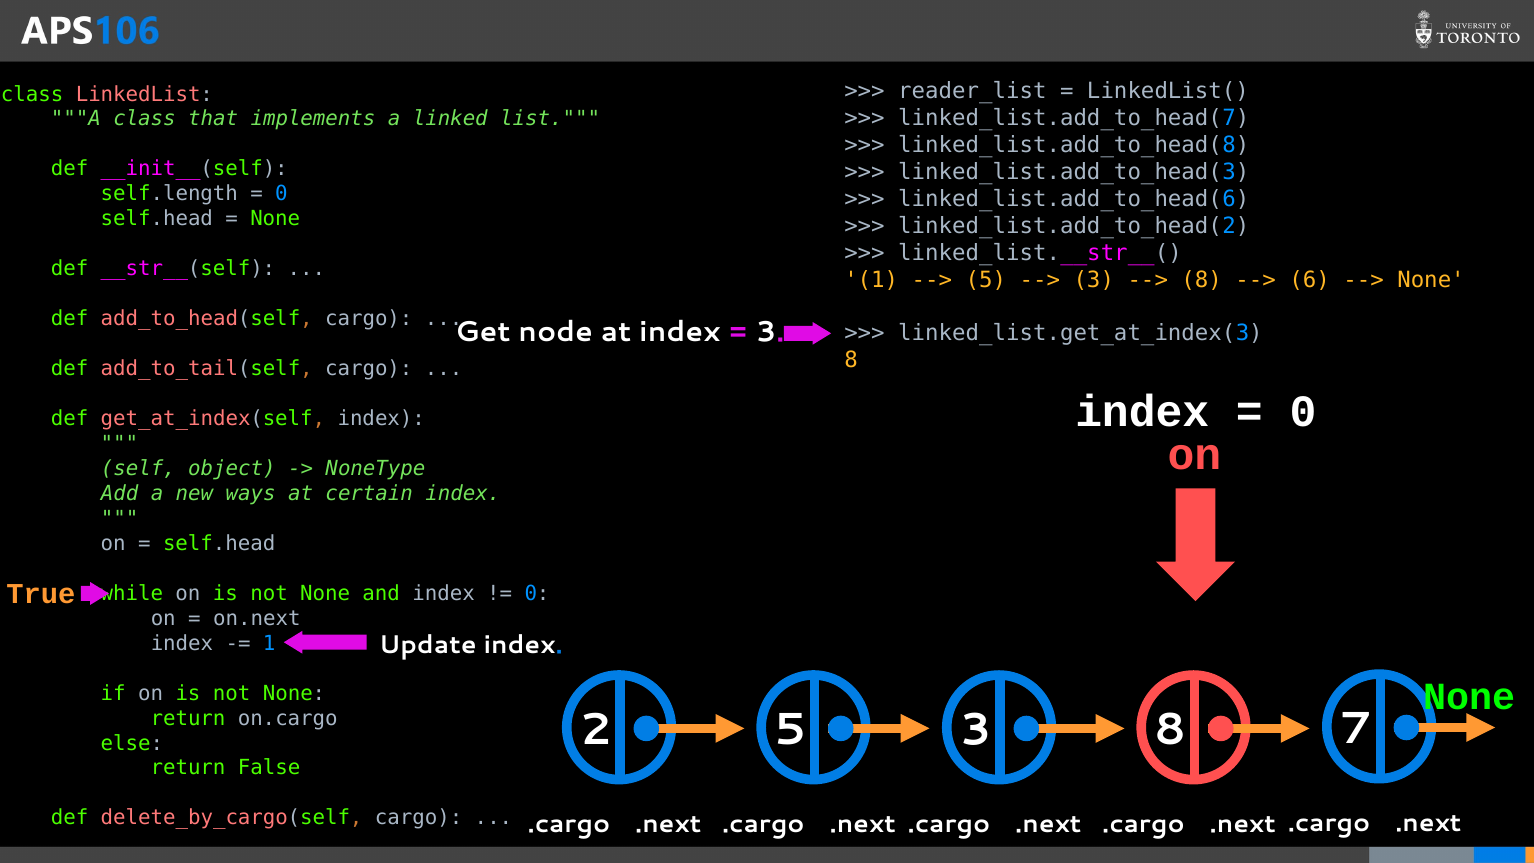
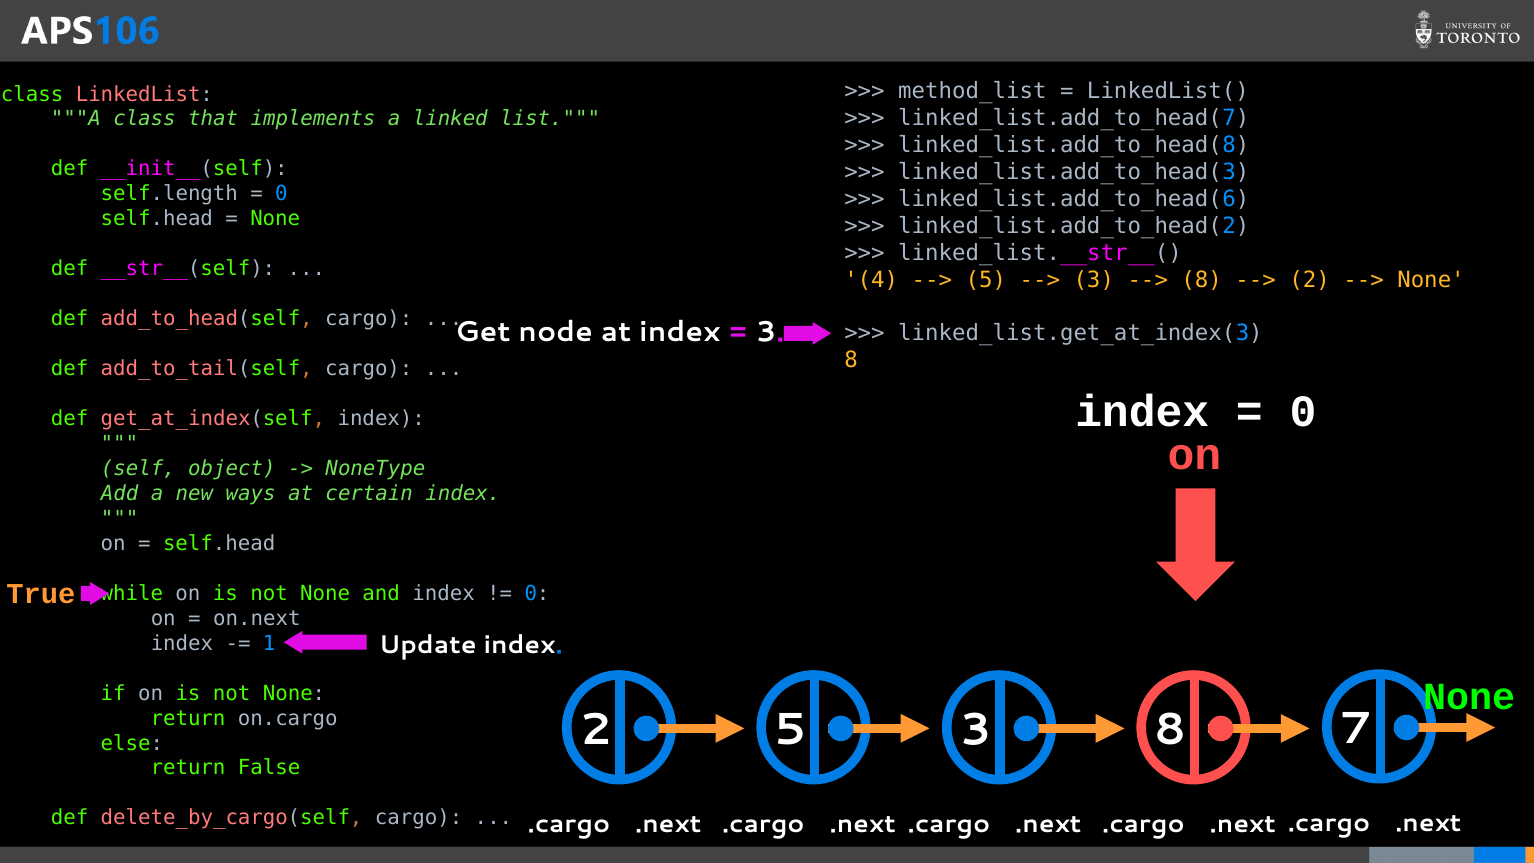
reader_list: reader_list -> method_list (972, 92)
1: 1 -> 4 (871, 280)
6: 6 -> 2 (1310, 280)
